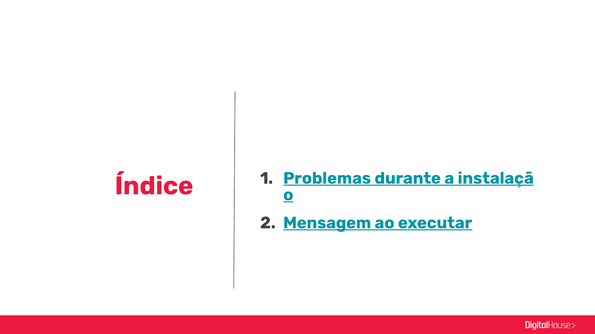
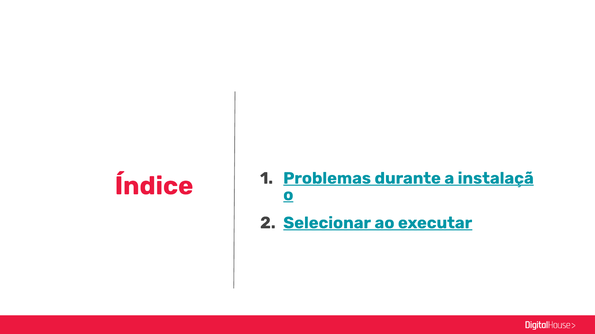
Mensagem: Mensagem -> Selecionar (327, 223)
